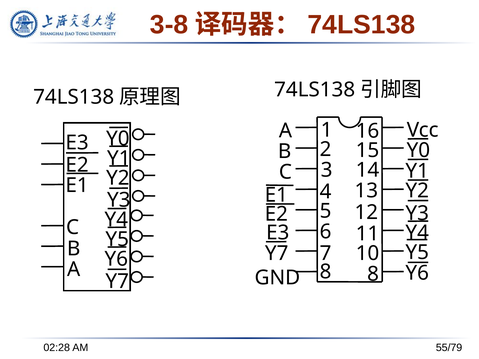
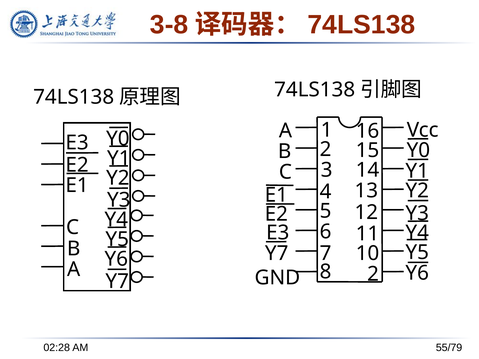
8 8: 8 -> 2 (373, 274)
